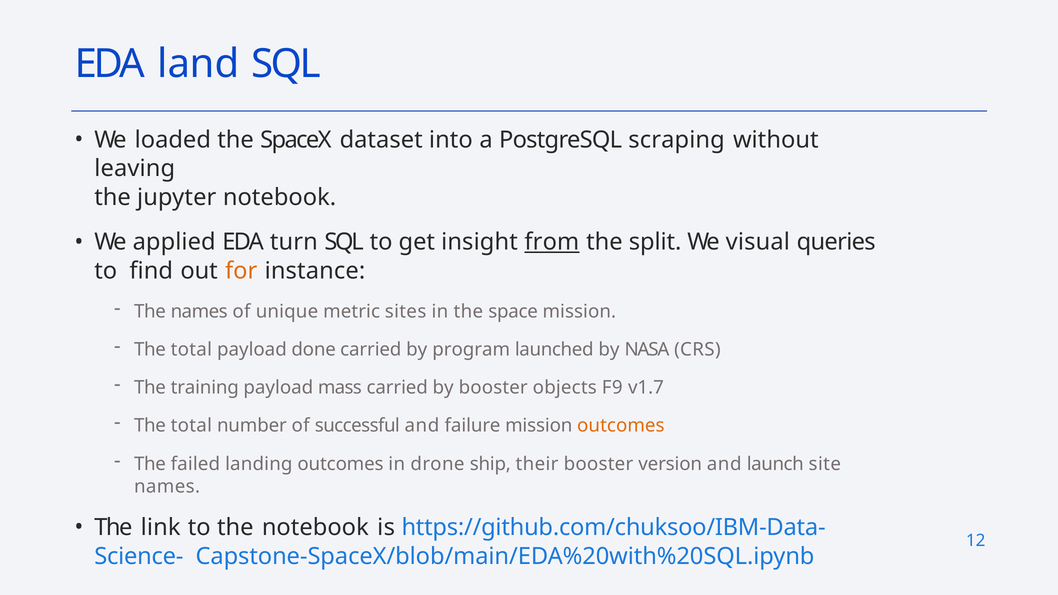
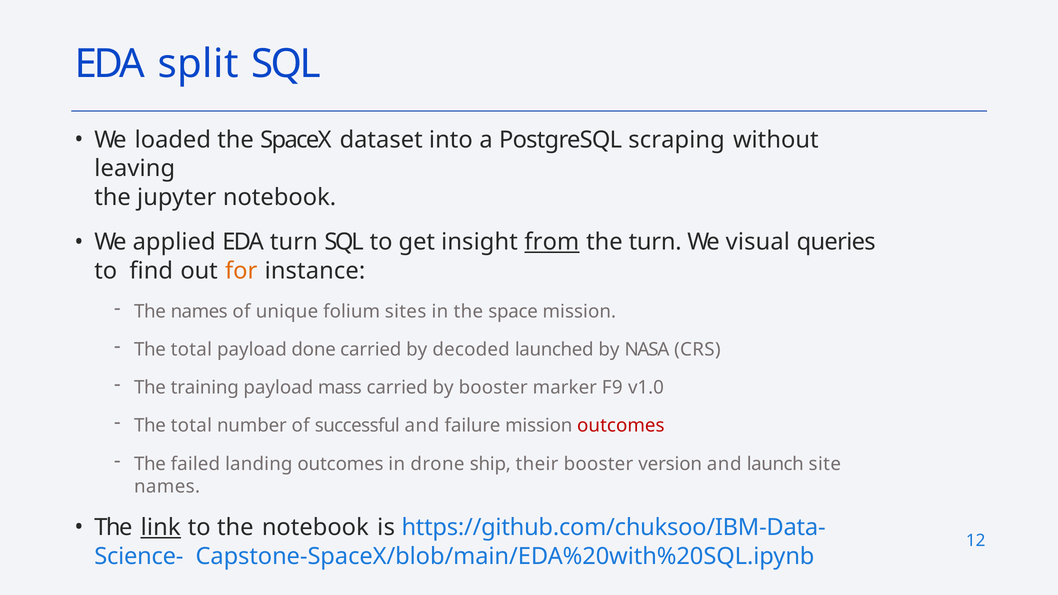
land: land -> split (198, 64)
the split: split -> turn (655, 242)
metric: metric -> folium (352, 312)
program: program -> decoded (471, 350)
objects: objects -> marker (565, 388)
v1.7: v1.7 -> v1.0 (646, 388)
outcomes colour: orange -> red (621, 426)
link underline: none -> present (161, 528)
